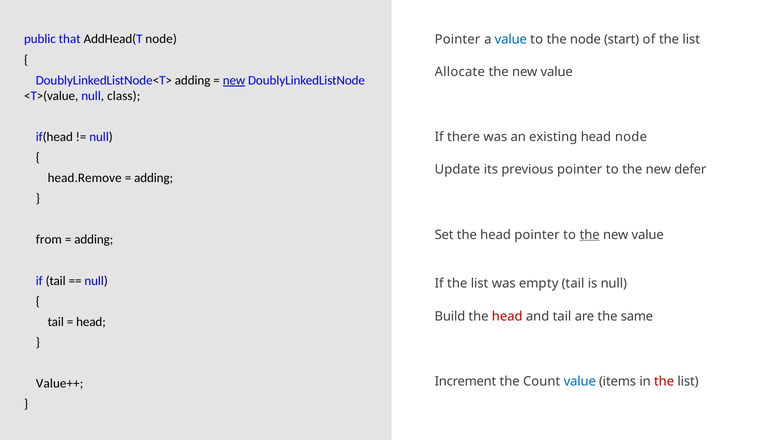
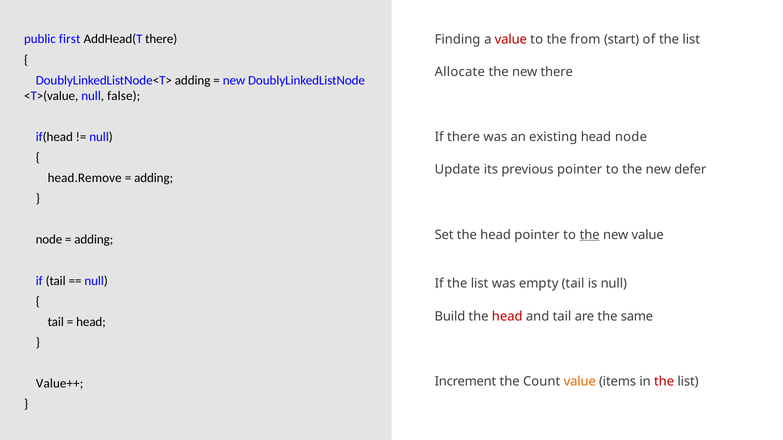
that: that -> first (70, 39)
AddHead(T node: node -> there (161, 39)
Pointer: Pointer -> Finding (458, 39)
value colour: blue -> red (511, 39)
the node: node -> from (585, 39)
Allocate the new value: value -> there (557, 72)
new underline: present -> none (234, 80)
class: class -> false (124, 96)
from: from -> node (49, 240)
value colour: blue -> orange (580, 382)
